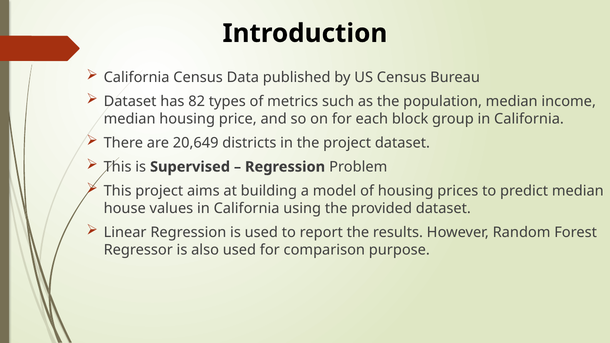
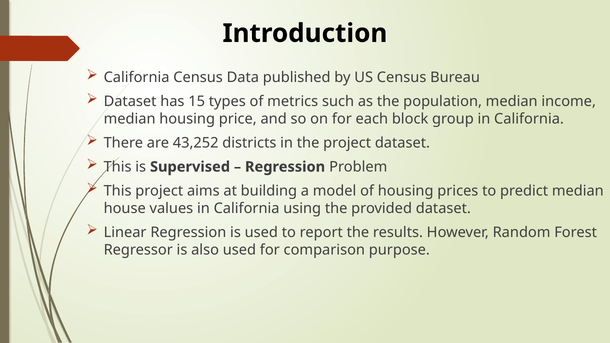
82: 82 -> 15 (197, 101)
20,649: 20,649 -> 43,252 (196, 143)
